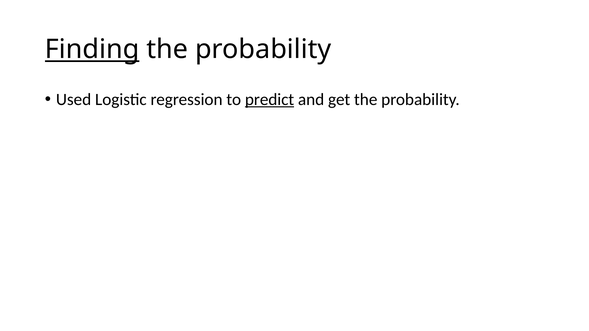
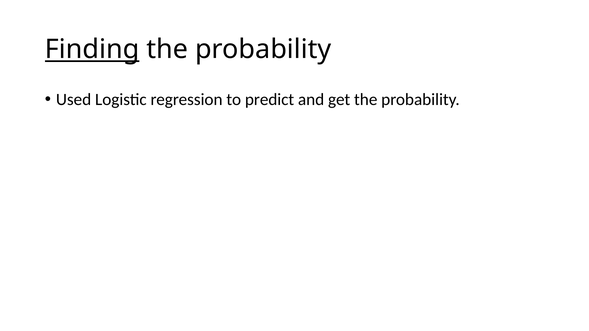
predict underline: present -> none (270, 100)
